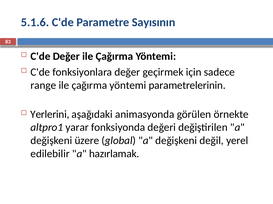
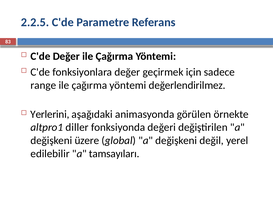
5.1.6: 5.1.6 -> 2.2.5 (35, 22)
Sayısının: Sayısının -> Referans (154, 22)
parametrelerinin: parametrelerinin -> değerlendirilmez (187, 86)
yarar: yarar -> diller (77, 128)
hazırlamak: hazırlamak -> tamsayıları (114, 154)
